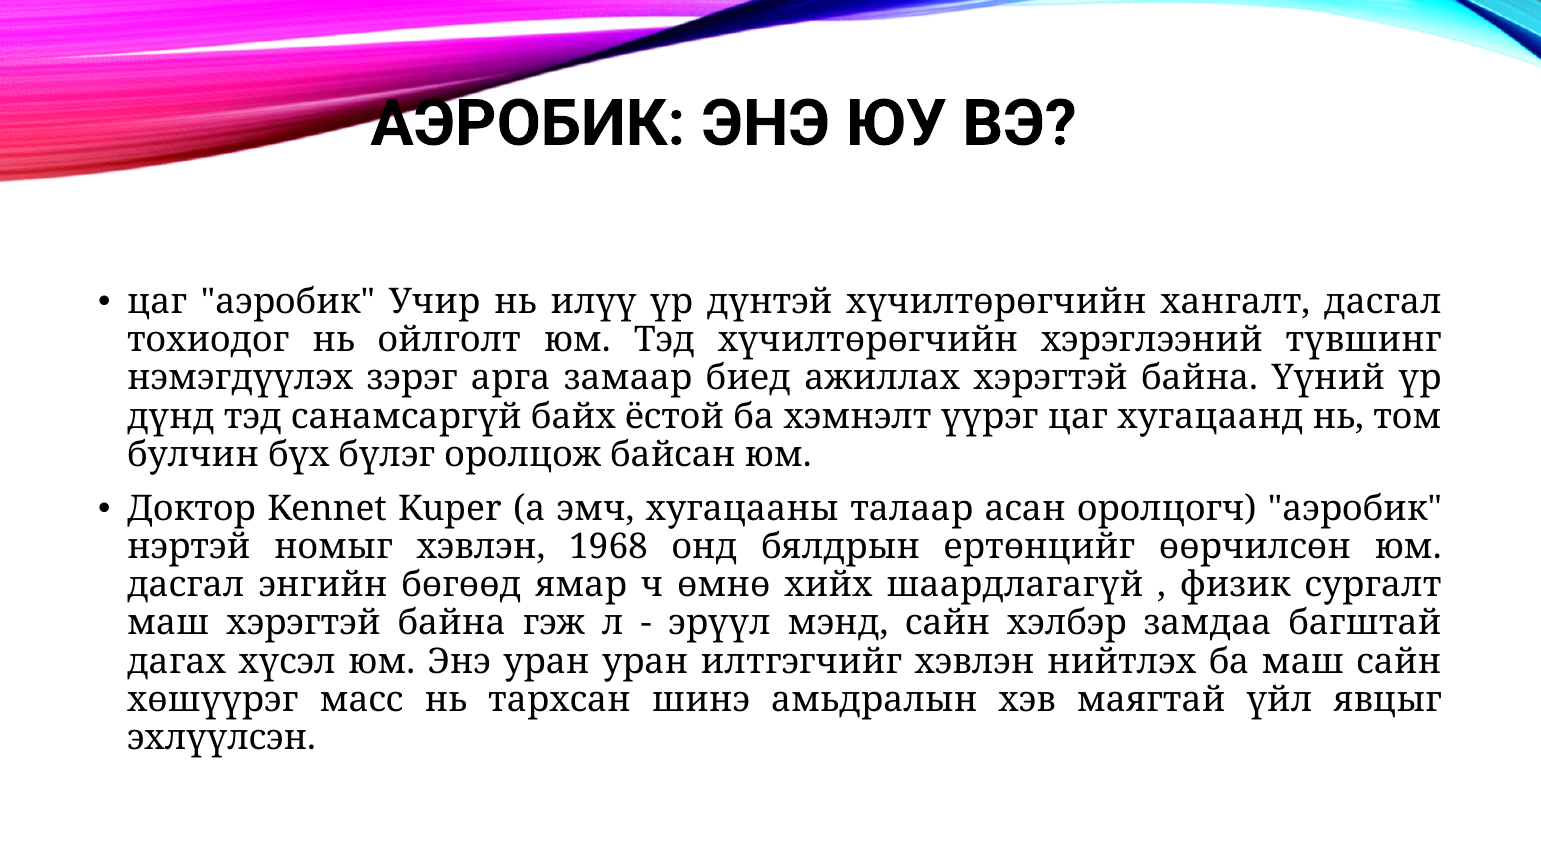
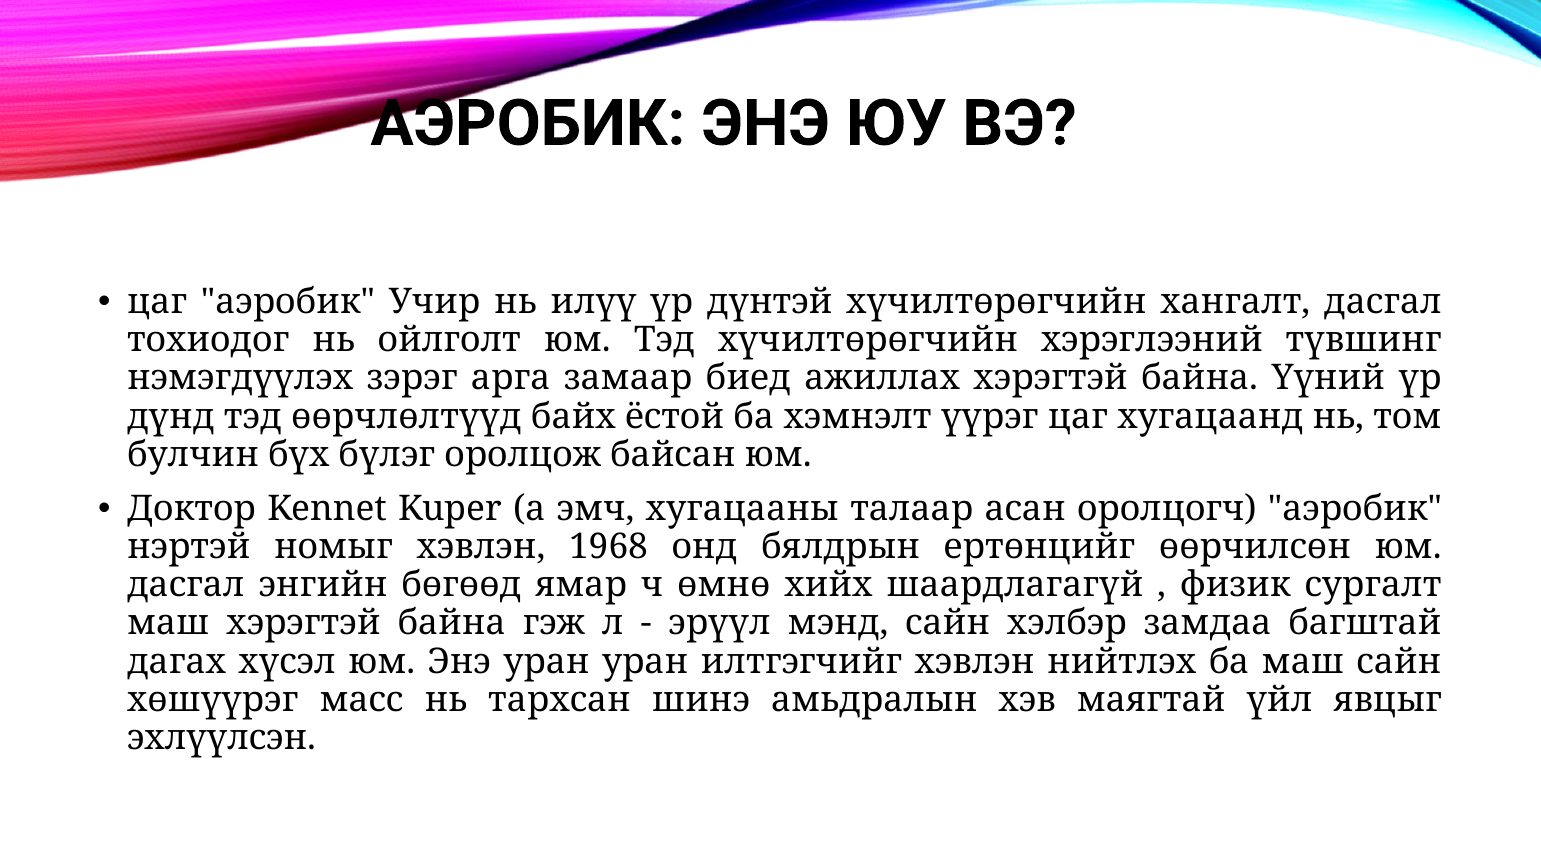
санамсаргүй: санамсаргүй -> өөрчлөлтүүд (406, 416)
